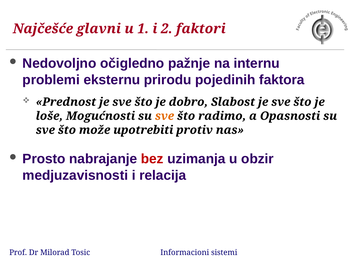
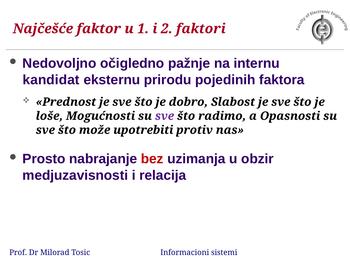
glavni: glavni -> faktor (99, 29)
problemi: problemi -> kandidat (51, 80)
sve colour: orange -> purple (165, 116)
